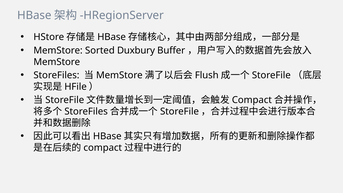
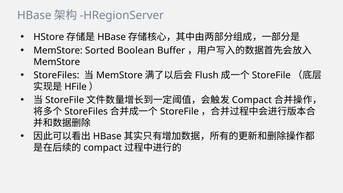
Duxbury: Duxbury -> Boolean (136, 50)
